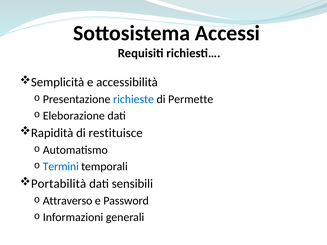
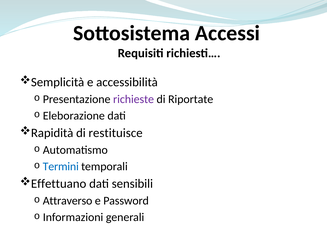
richieste colour: blue -> purple (134, 99)
Permette: Permette -> Riportate (191, 99)
Portabilità: Portabilità -> Effettuano (59, 184)
